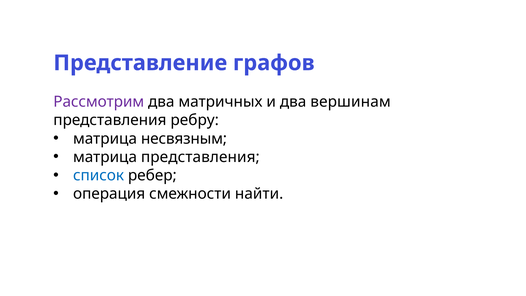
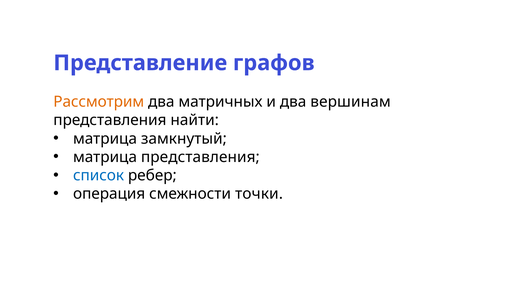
Рассмотрим colour: purple -> orange (99, 102)
ребру: ребру -> найти (195, 120)
несвязным: несвязным -> замкнутый (184, 139)
найти: найти -> точки (259, 194)
